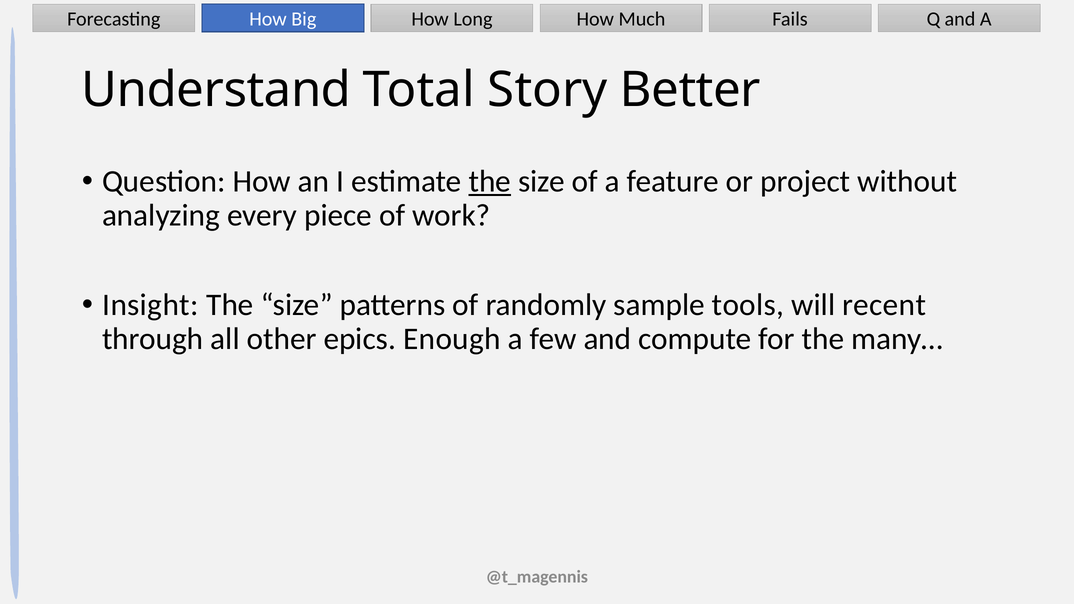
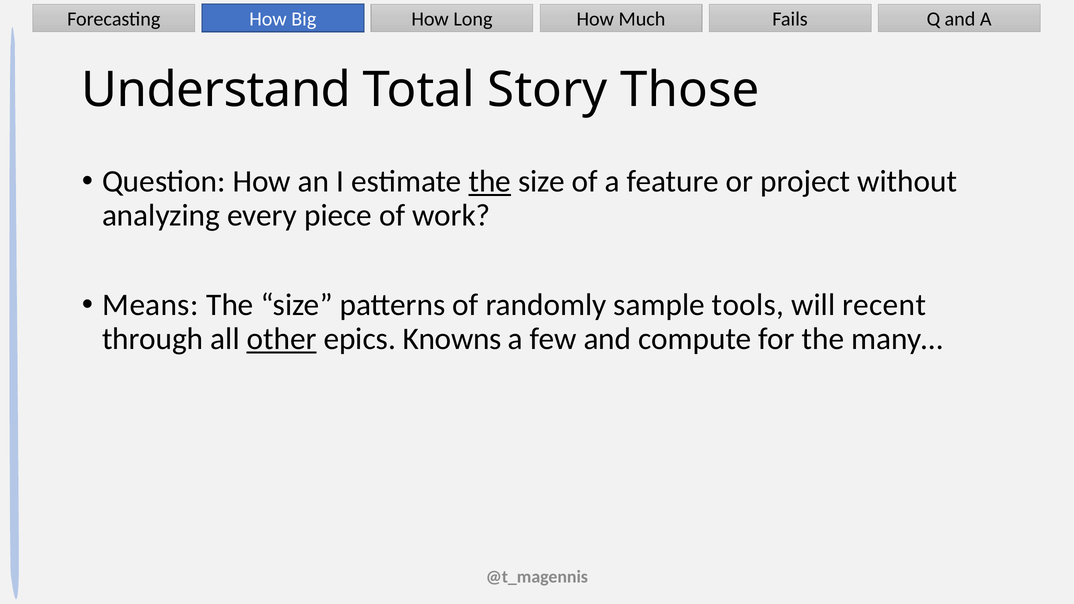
Better: Better -> Those (690, 90)
Insight: Insight -> Means (150, 305)
other underline: none -> present (282, 339)
Enough: Enough -> Knowns (452, 339)
